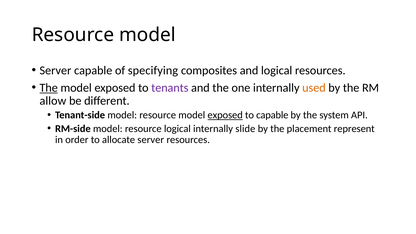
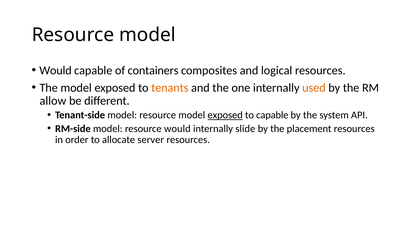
Server: Server -> Would (56, 70)
specifying: specifying -> containers (153, 70)
The underline: present -> none (49, 88)
tenants colour: purple -> orange (170, 88)
resource logical: logical -> would (177, 129)
placement represent: represent -> resources (354, 129)
